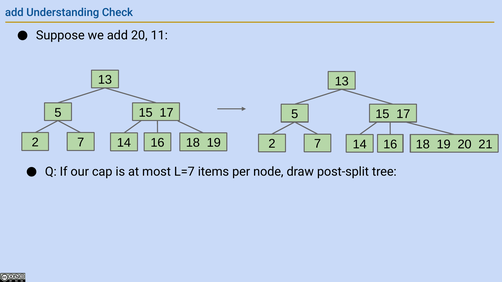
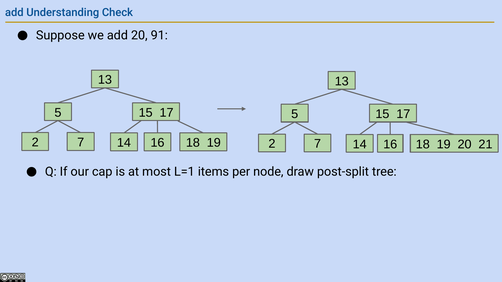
11: 11 -> 91 (159, 36)
L=7: L=7 -> L=1 (184, 172)
